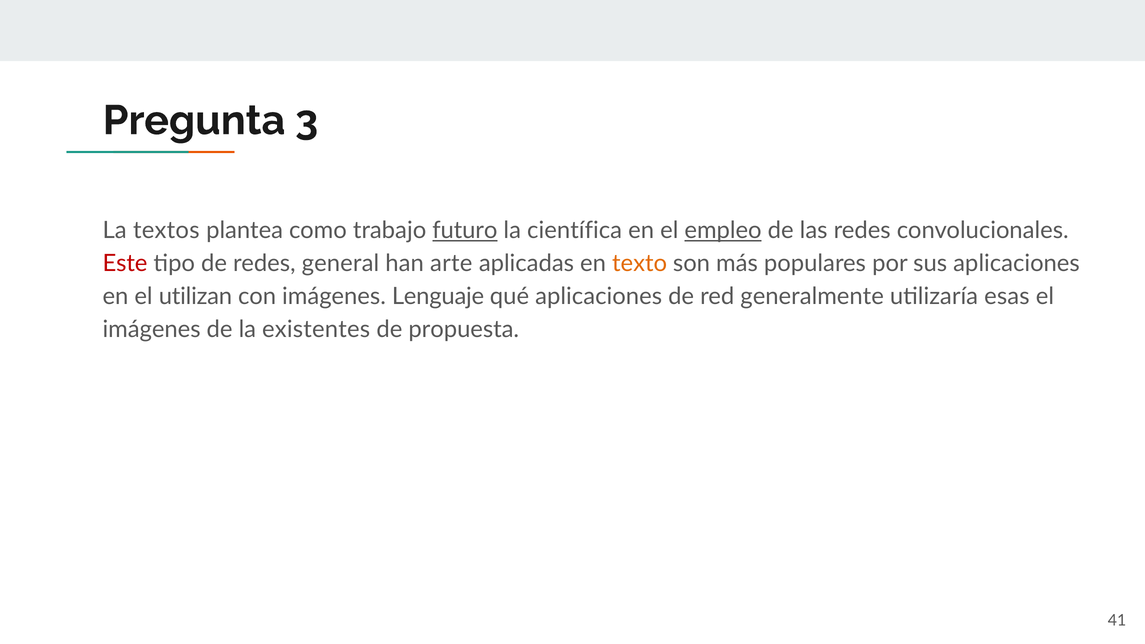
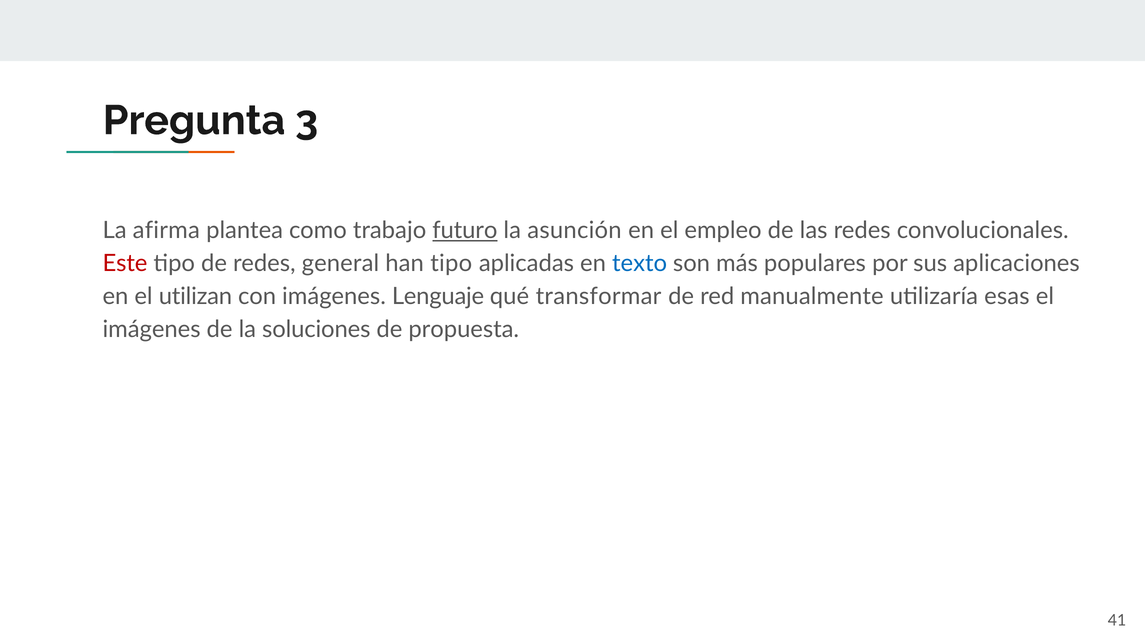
textos: textos -> afirma (166, 231)
científica: científica -> asunción (574, 231)
empleo underline: present -> none (723, 231)
han arte: arte -> tipo (451, 263)
texto colour: orange -> blue (640, 263)
qué aplicaciones: aplicaciones -> transformar (599, 296)
generalmente: generalmente -> manualmente (812, 296)
existentes: existentes -> soluciones (316, 329)
